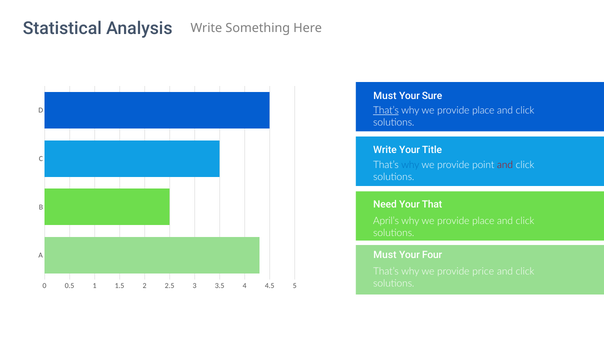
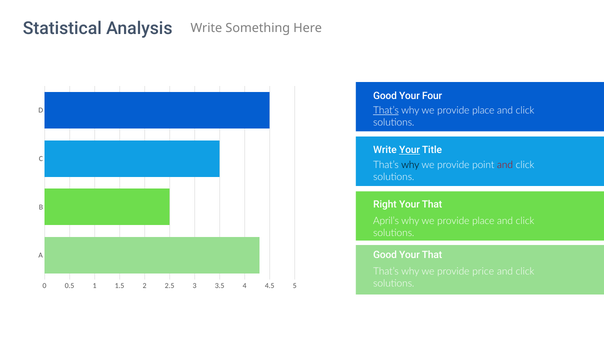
Must: Must -> Good (385, 96)
Sure: Sure -> Four (432, 96)
Your underline: none -> present (410, 150)
why colour: blue -> black (410, 165)
Need: Need -> Right (385, 204)
Must: Must -> Good (385, 255)
Four: Four -> That (432, 255)
